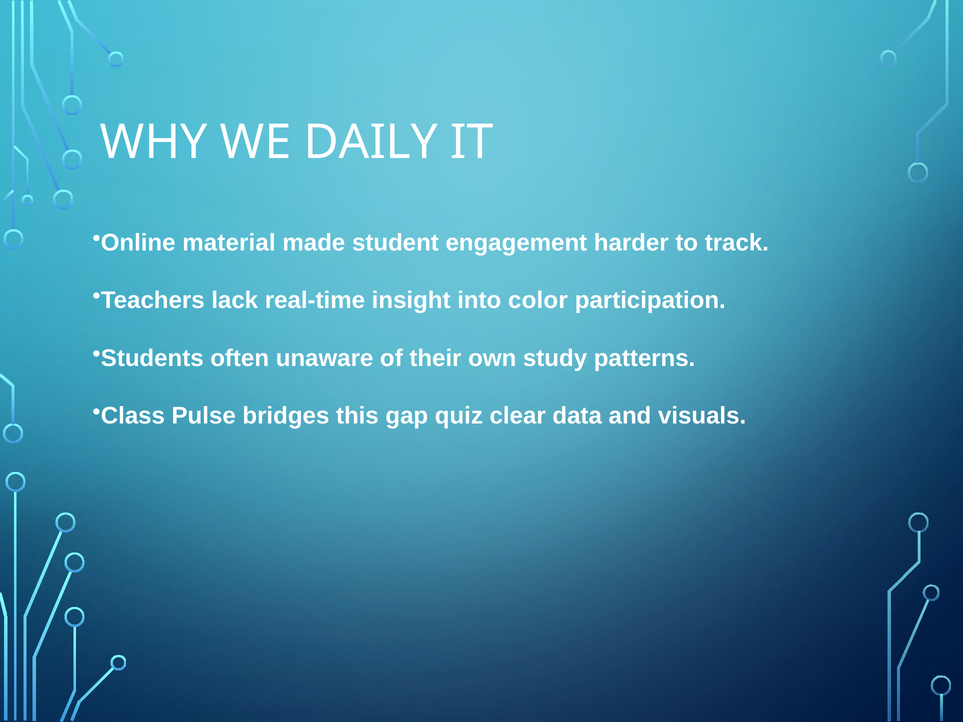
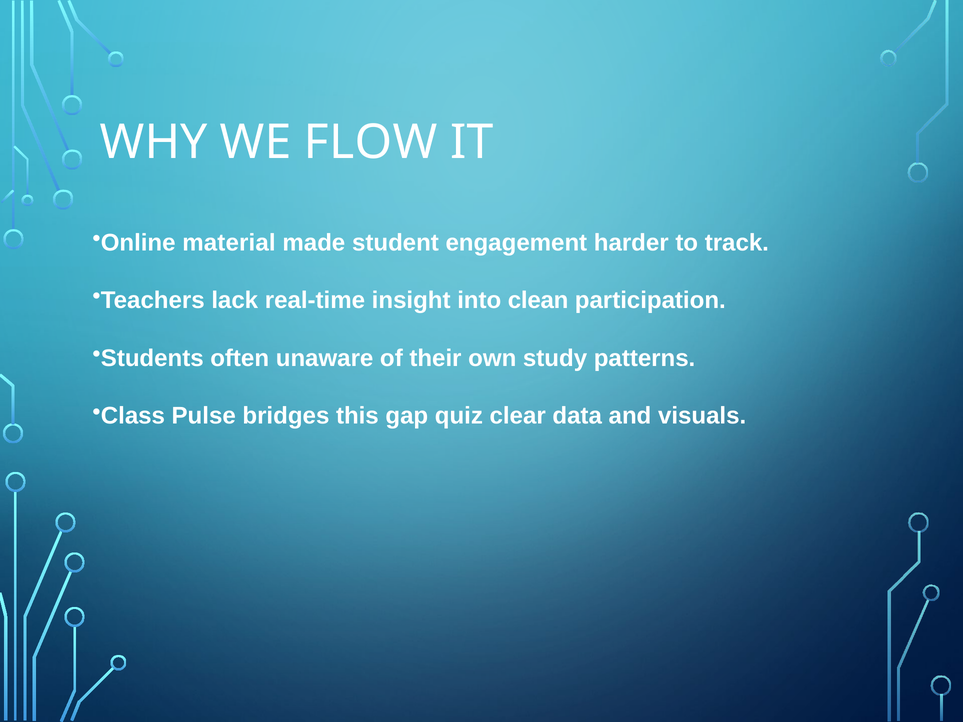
DAILY: DAILY -> FLOW (371, 143)
color: color -> clean (538, 301)
